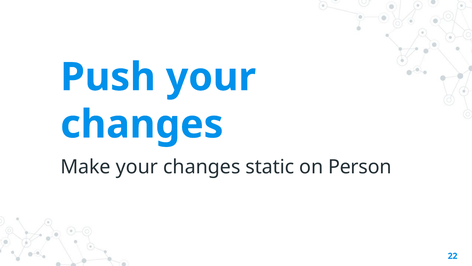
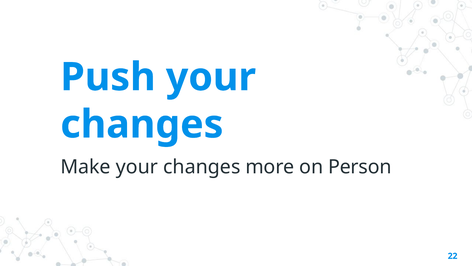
static: static -> more (270, 167)
